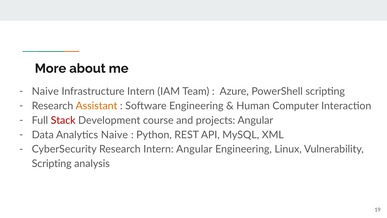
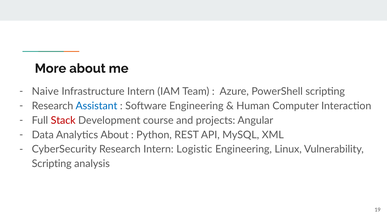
Assistant colour: orange -> blue (96, 106)
Analytics Naive: Naive -> About (115, 135)
Intern Angular: Angular -> Logistic (194, 149)
